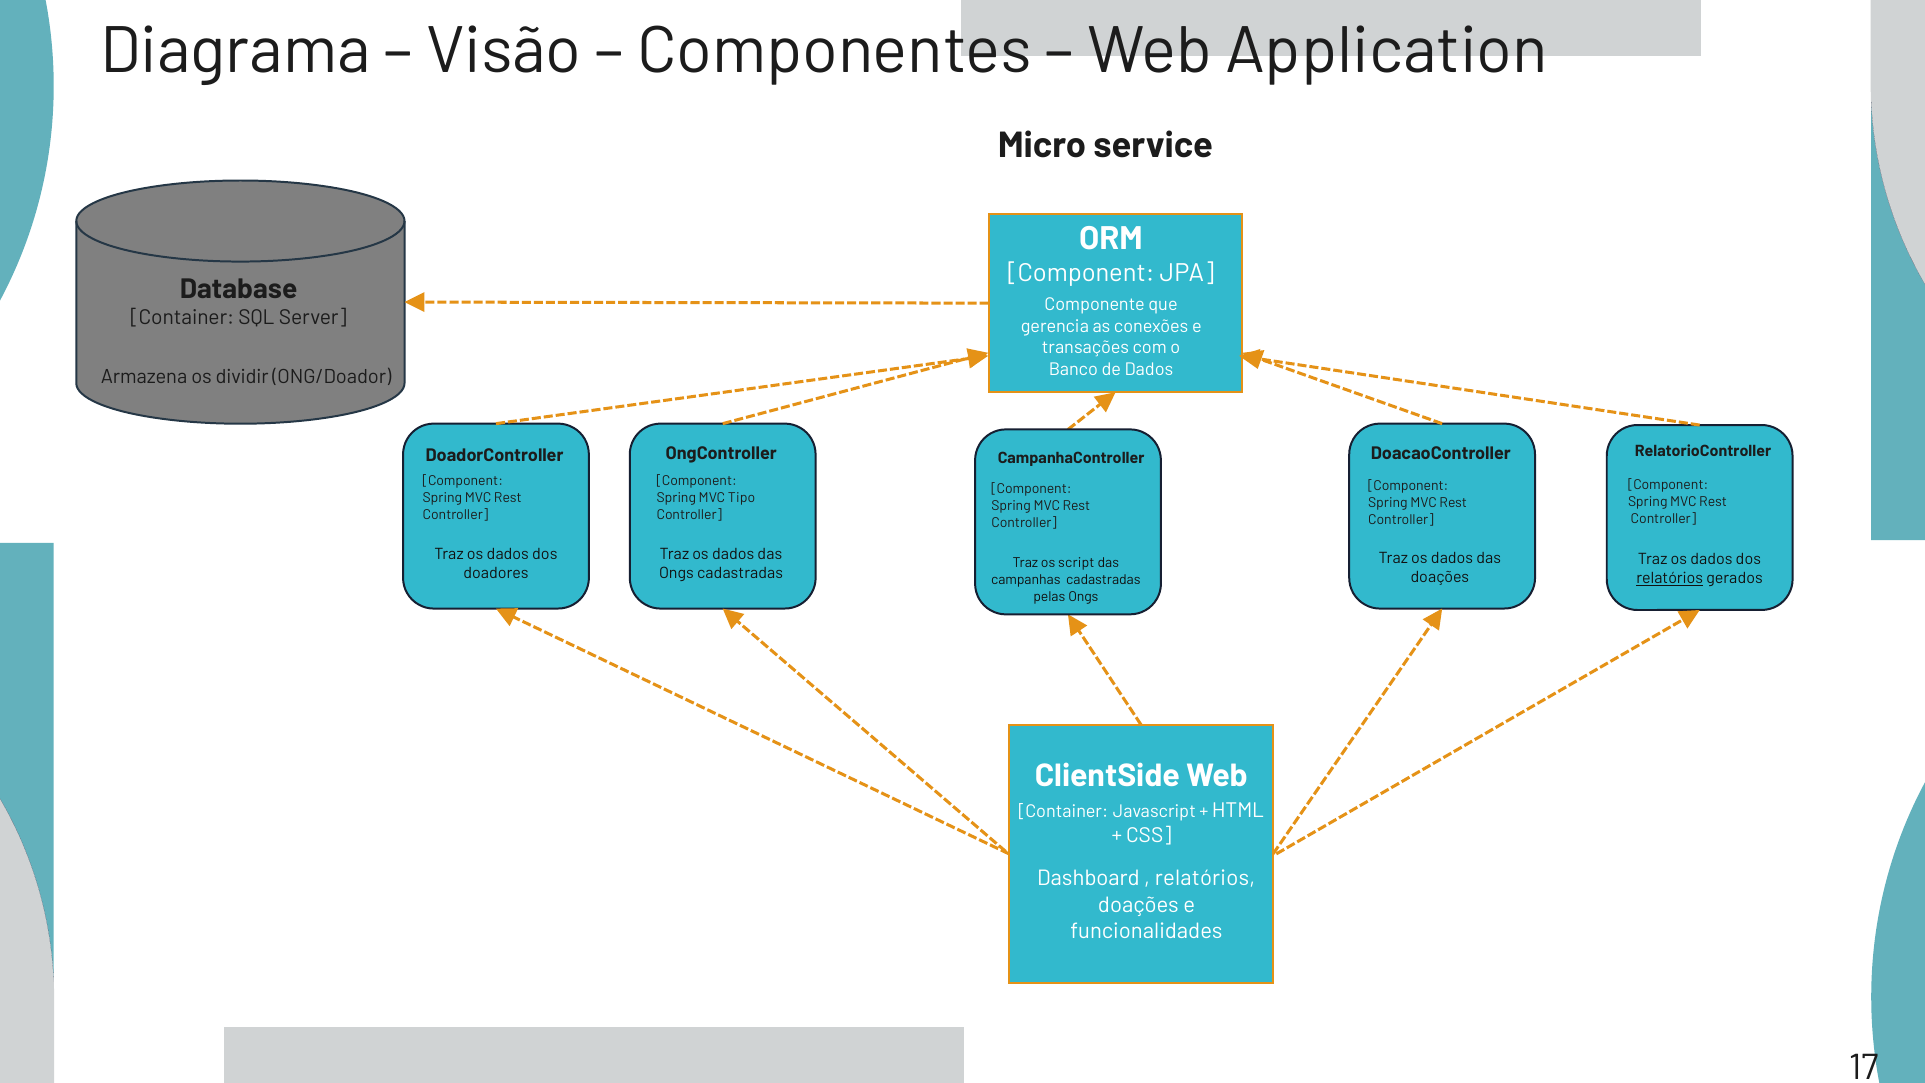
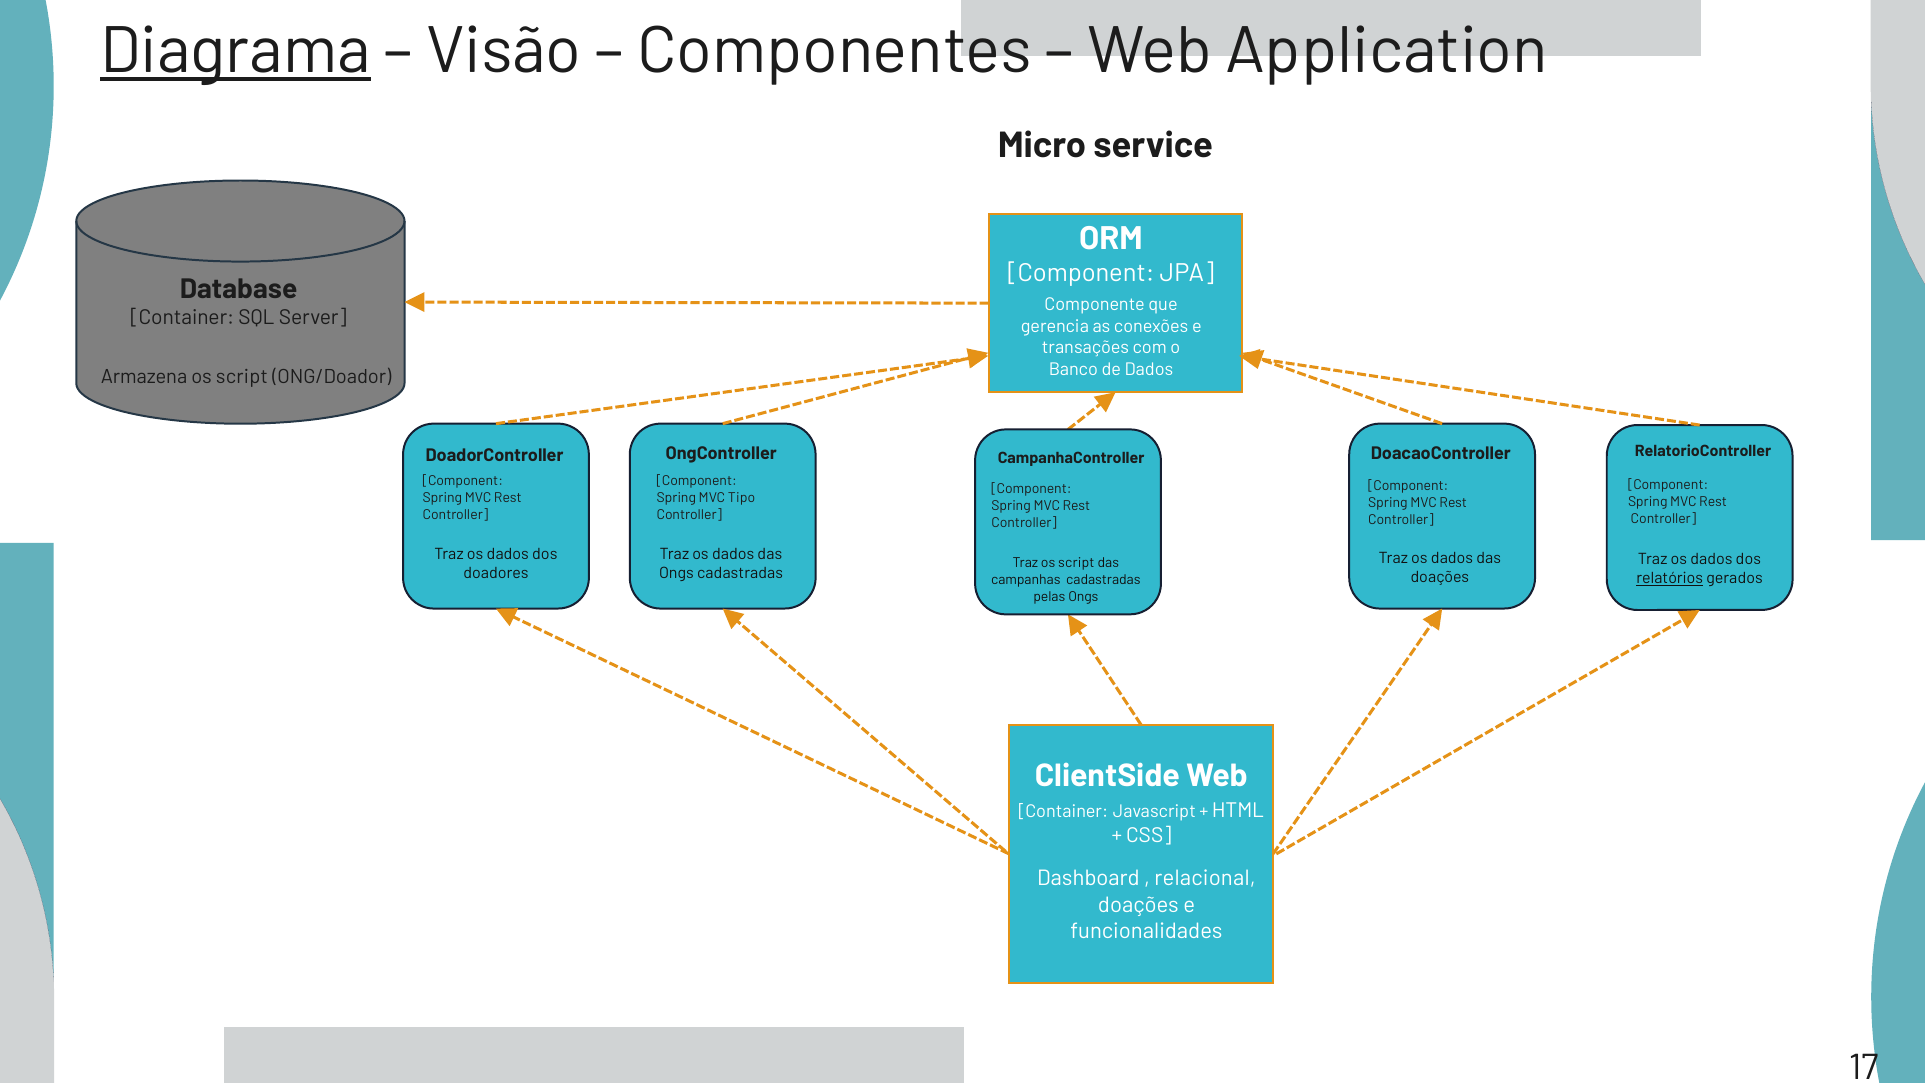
Diagrama underline: none -> present (236, 51)
Armazena os dividir: dividir -> script (242, 376)
relatórios: relatórios -> relacional (1205, 878)
